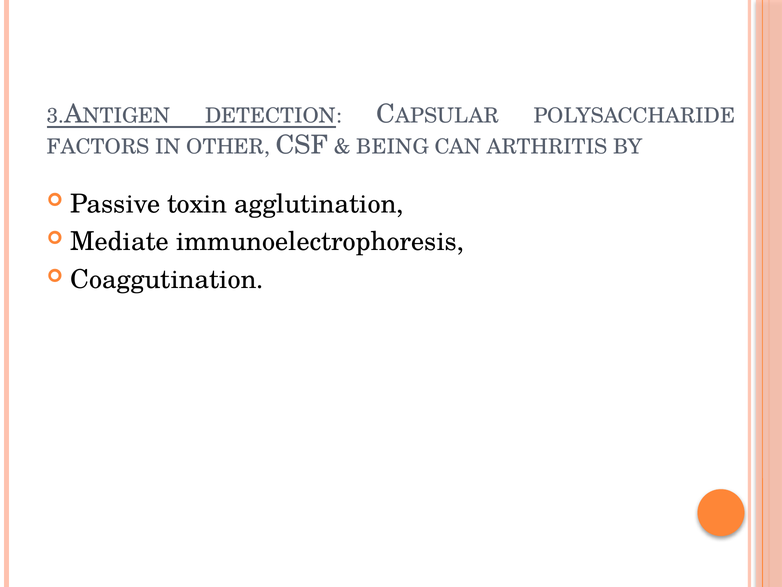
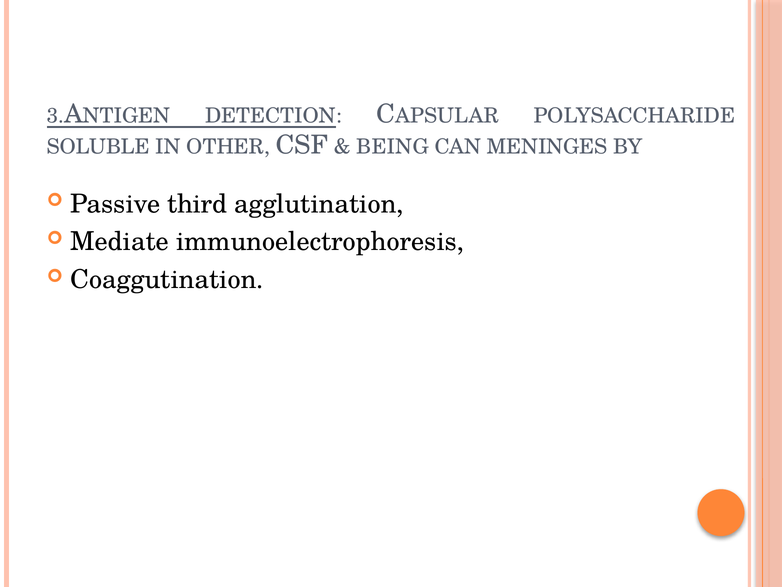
FACTORS: FACTORS -> SOLUBLE (98, 147)
ARTHRITIS: ARTHRITIS -> MENINGES (547, 147)
toxin: toxin -> third (197, 204)
